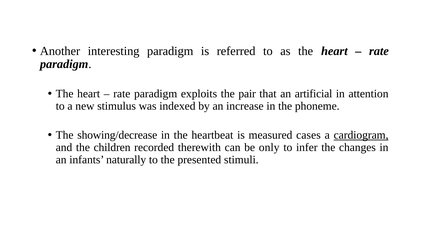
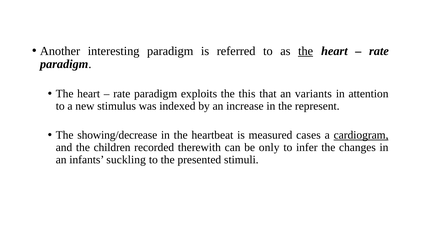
the underline: none -> present (306, 51)
pair: pair -> this (247, 94)
artificial: artificial -> variants (313, 94)
phoneme: phoneme -> represent (317, 106)
naturally: naturally -> suckling (126, 160)
